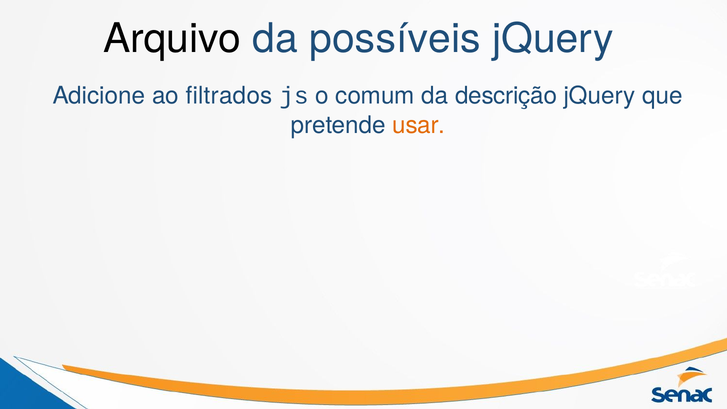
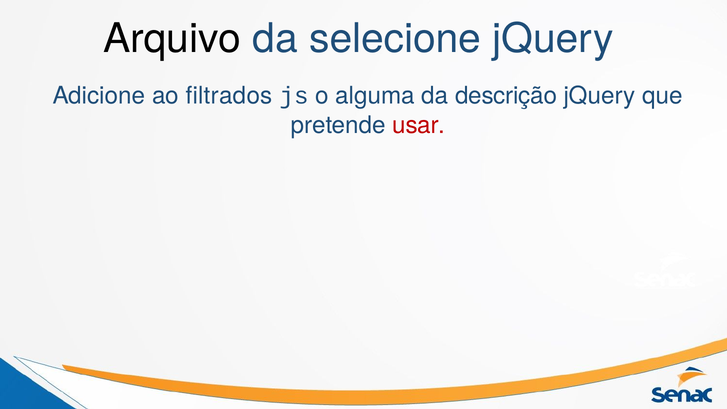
possíveis: possíveis -> selecione (395, 39)
comum: comum -> alguma (375, 96)
usar colour: orange -> red (419, 125)
